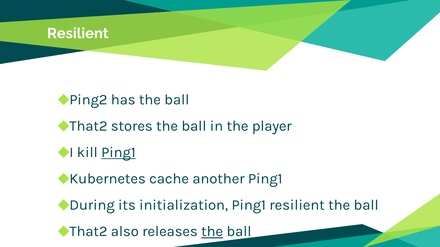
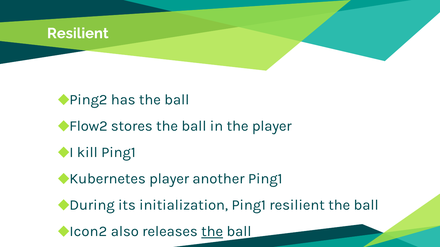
That2: That2 -> Flow2 (88, 126)
Ping1 underline: present -> none (118, 153)
Kubernetes cache: cache -> player (169, 179)
That2: That2 -> Icon2 (88, 232)
